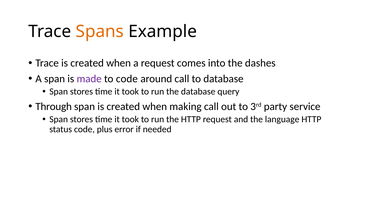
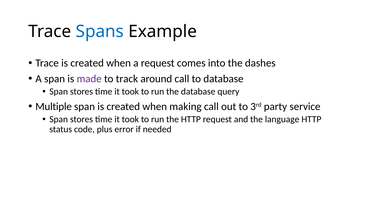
Spans colour: orange -> blue (100, 31)
to code: code -> track (127, 79)
Through: Through -> Multiple (54, 106)
